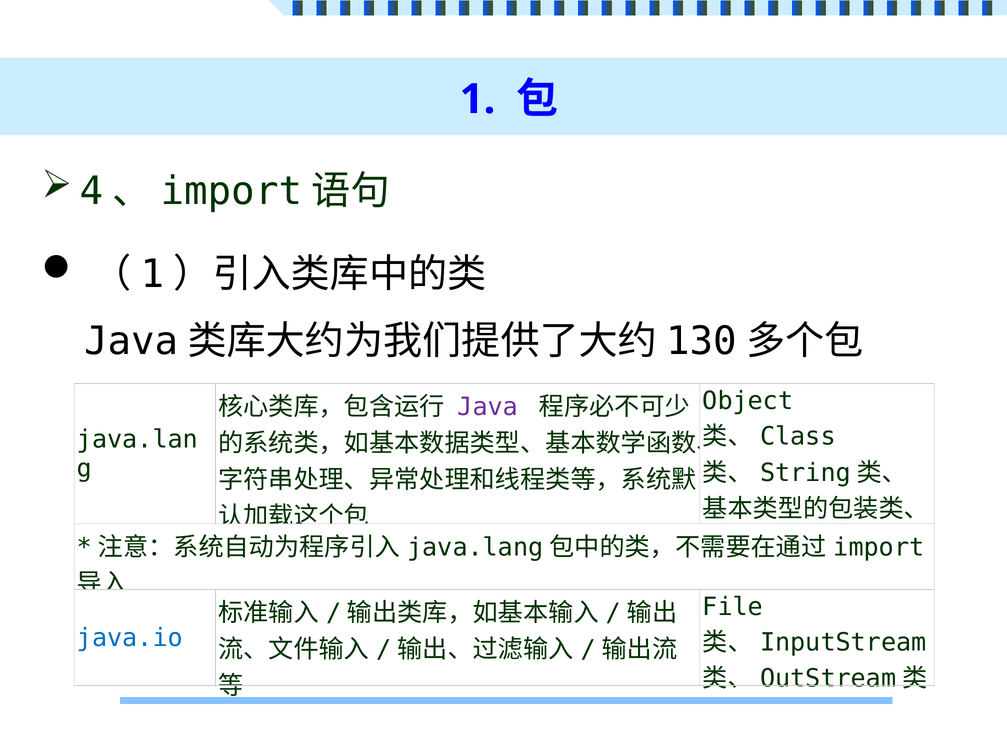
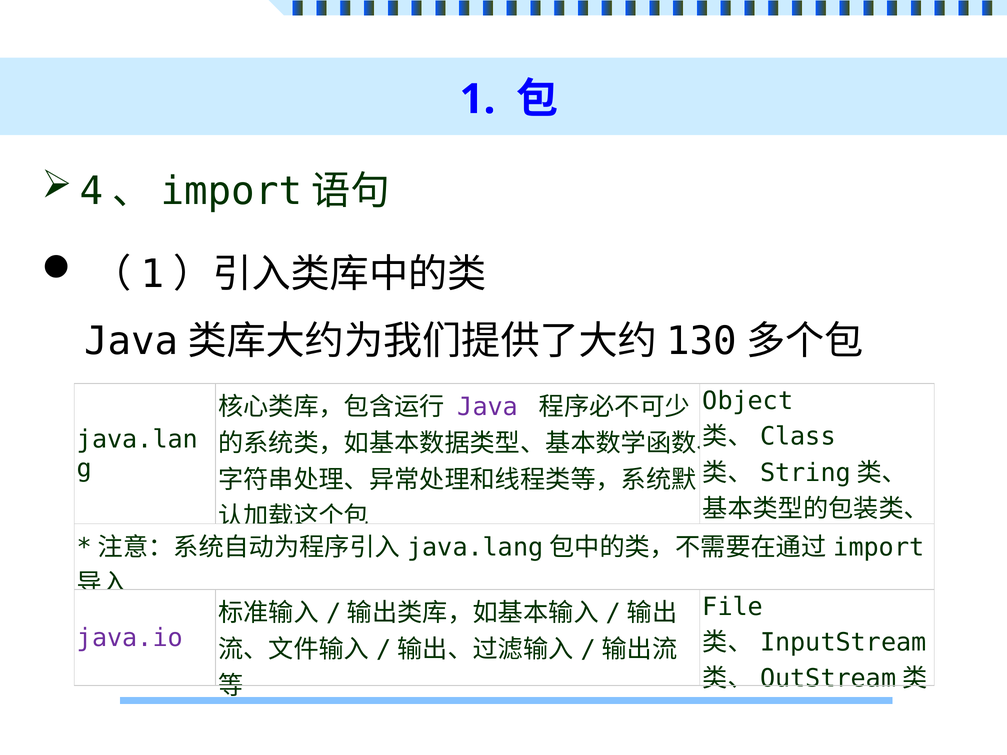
java.io colour: blue -> purple (130, 638)
